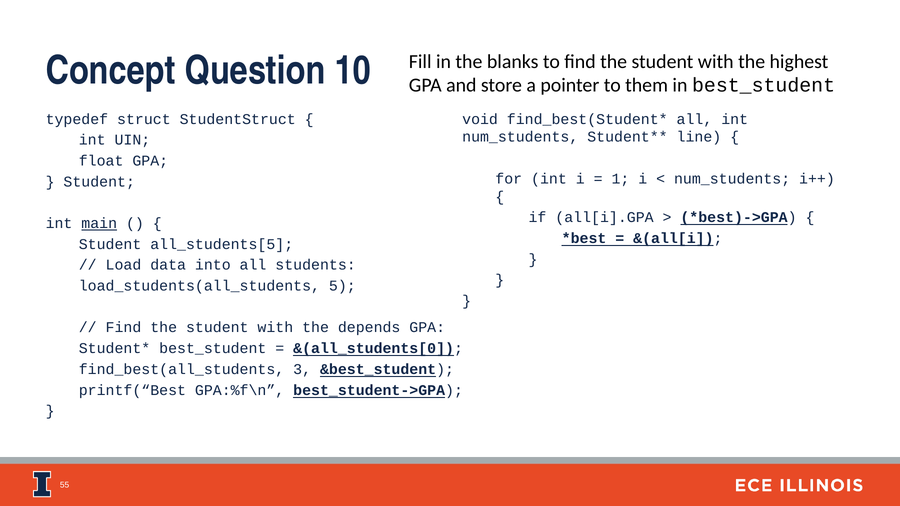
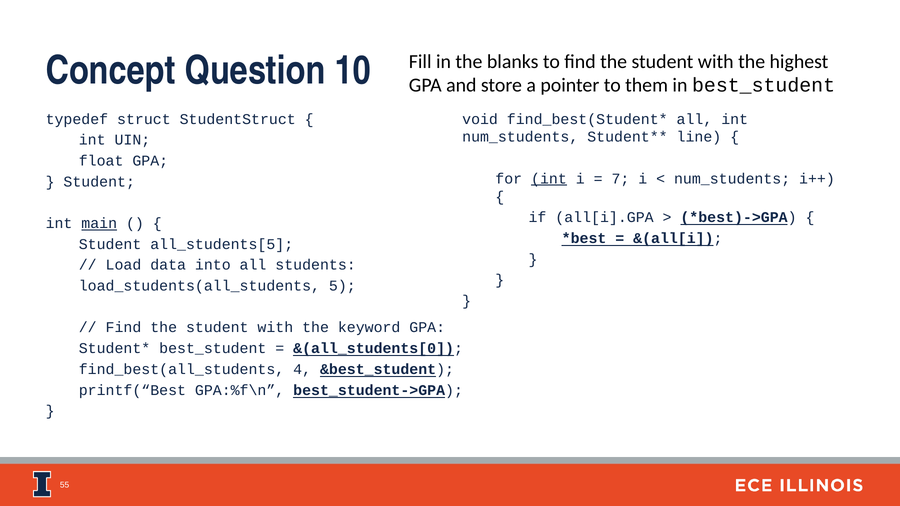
int underline: none -> present (549, 179)
1: 1 -> 7 (620, 179)
depends: depends -> keyword (369, 328)
3: 3 -> 4 (302, 369)
